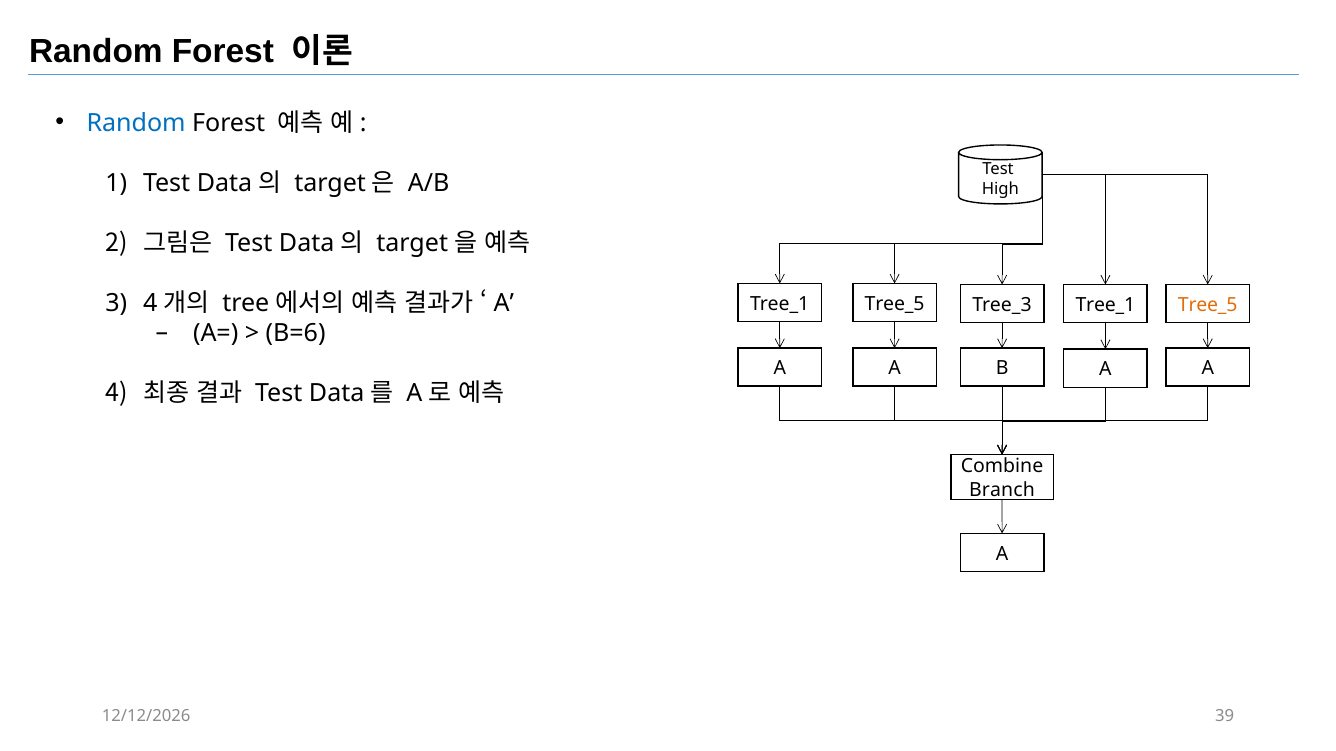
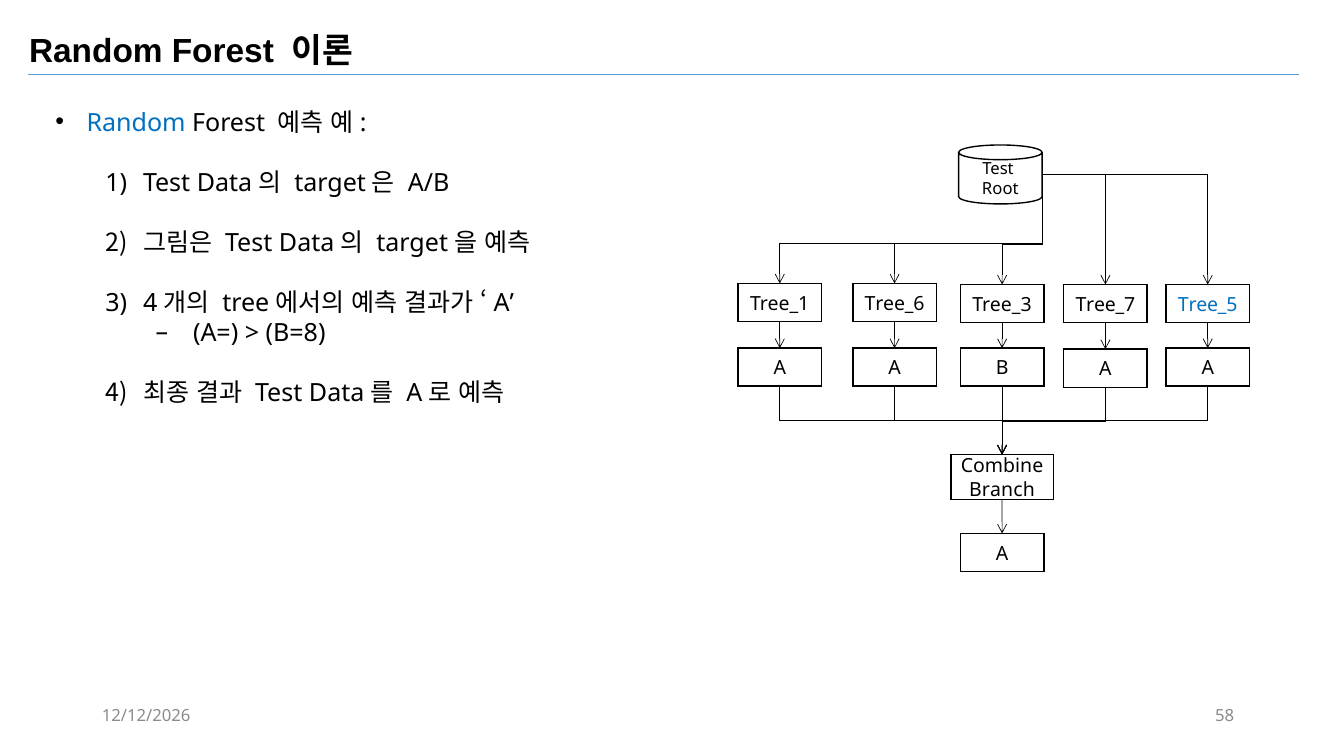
High: High -> Root (1000, 189)
Tree_1 Tree_5: Tree_5 -> Tree_6 (895, 304)
Tree_5 colour: orange -> blue (1208, 305)
Tree_1: Tree_1 -> Tree_7 (1105, 305)
B=6: B=6 -> B=8 (296, 333)
39: 39 -> 58 (1225, 716)
